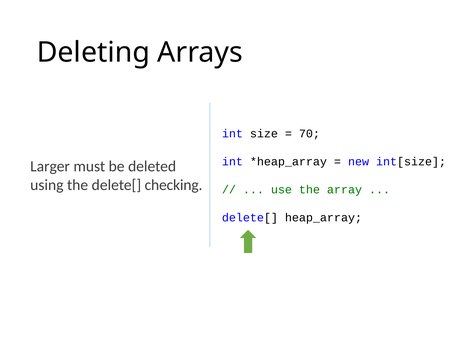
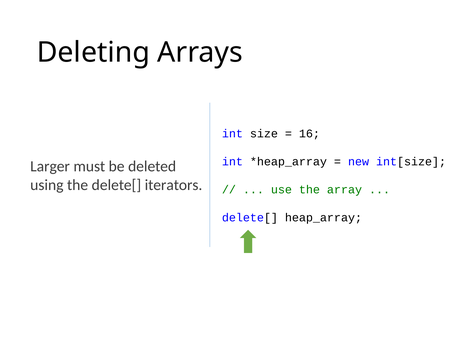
70: 70 -> 16 (309, 134)
checking: checking -> iterators (174, 185)
